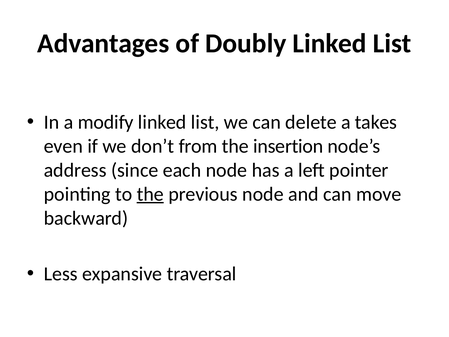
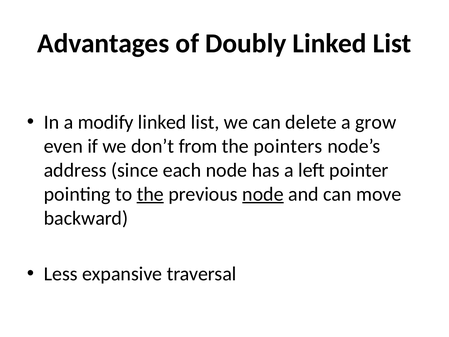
takes: takes -> grow (376, 122)
insertion: insertion -> pointers (288, 146)
node underline: none -> present (263, 194)
